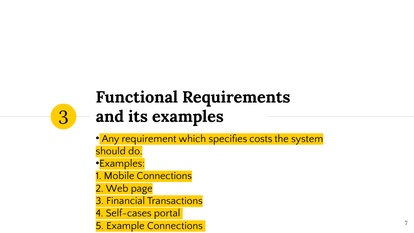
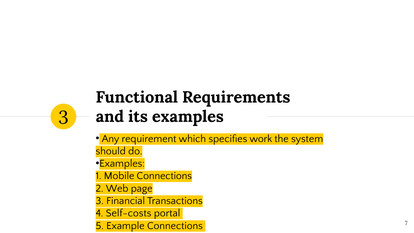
costs: costs -> work (261, 139)
Self-cases: Self-cases -> Self-costs (129, 213)
